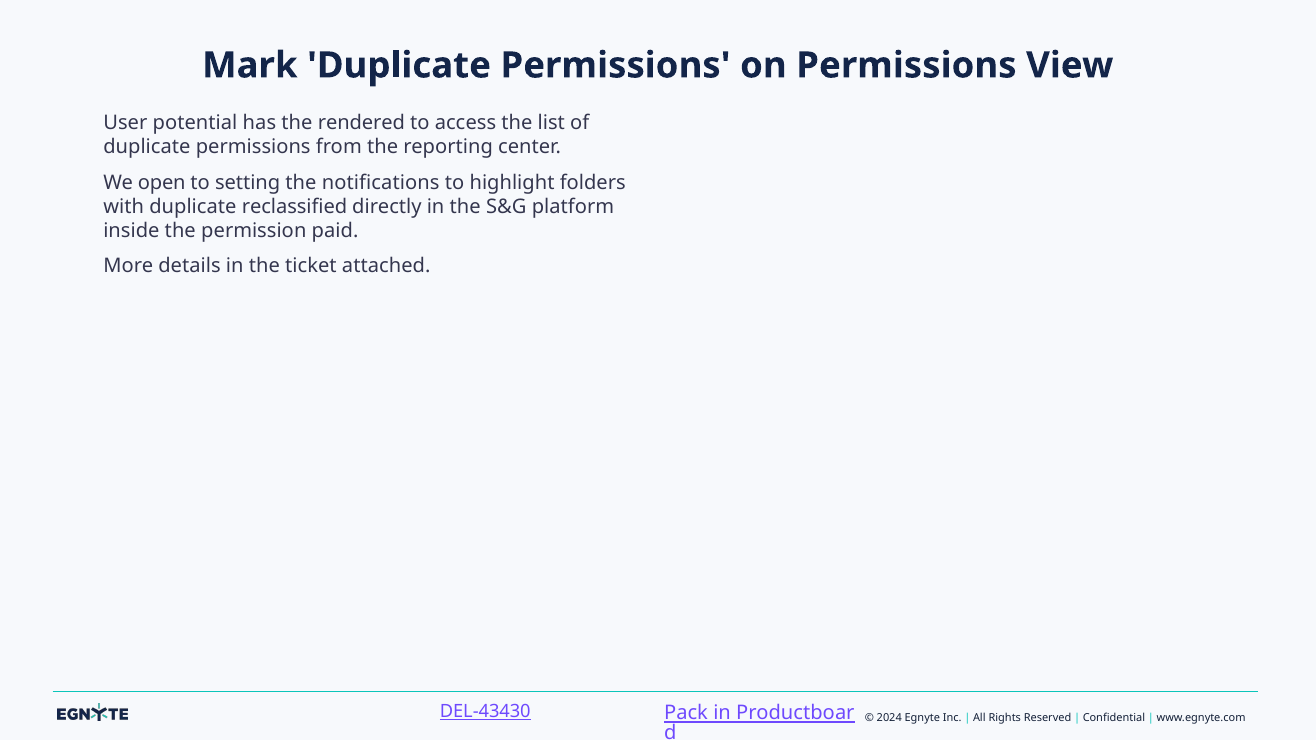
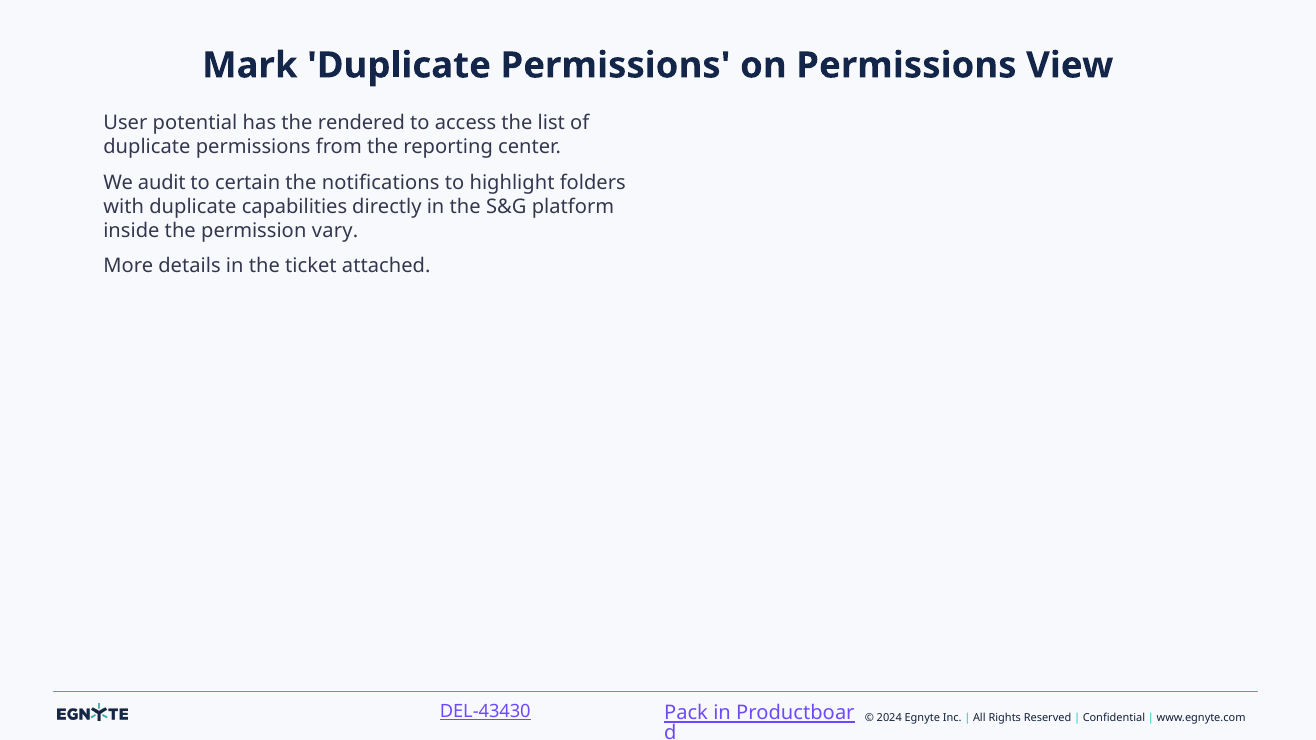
open: open -> audit (162, 182)
setting: setting -> certain (248, 182)
reclassified: reclassified -> capabilities (294, 207)
paid: paid -> vary (335, 231)
